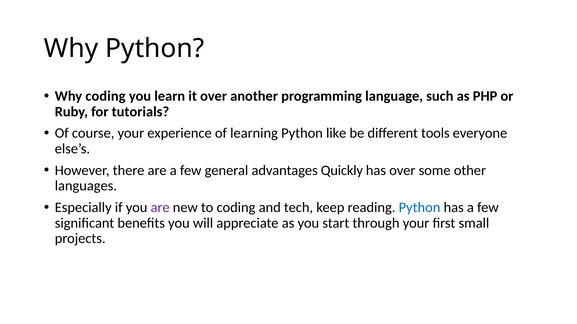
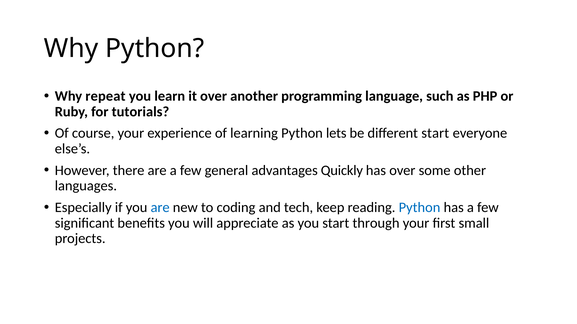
Why coding: coding -> repeat (105, 96)
like: like -> lets (336, 133)
different tools: tools -> start (435, 133)
are colour: purple -> blue (160, 208)
